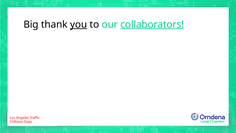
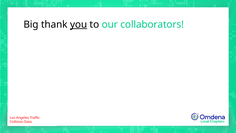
collaborators underline: present -> none (152, 24)
